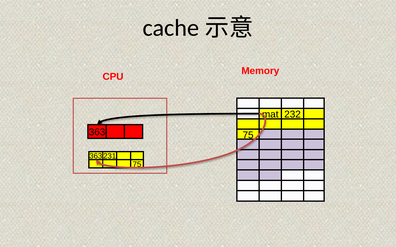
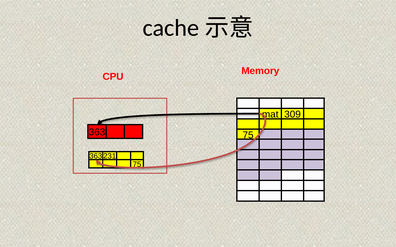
232: 232 -> 309 (293, 115)
